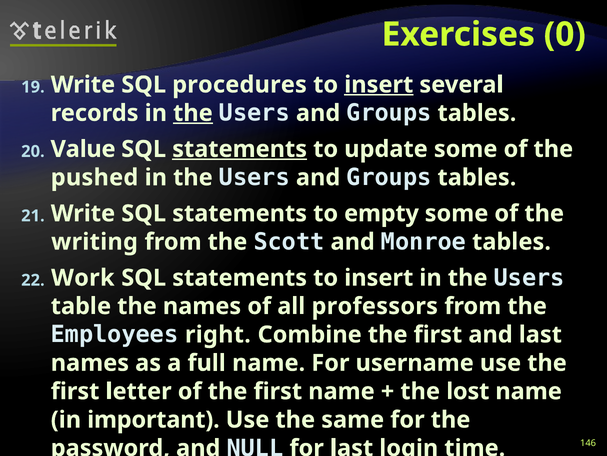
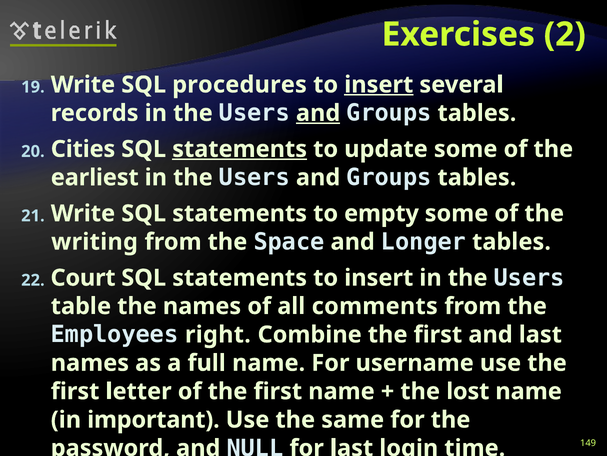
0: 0 -> 2 (565, 34)
the underline: present -> none (193, 113)
and underline: none -> present (318, 113)
Value: Value -> Cities (83, 149)
pushed: pushed -> earliest (95, 177)
Scott: Scott -> Space (289, 241)
Monroe: Monroe -> Longer (424, 241)
Work: Work -> Court (83, 277)
professors: professors -> comments (375, 306)
146: 146 -> 149 (588, 442)
